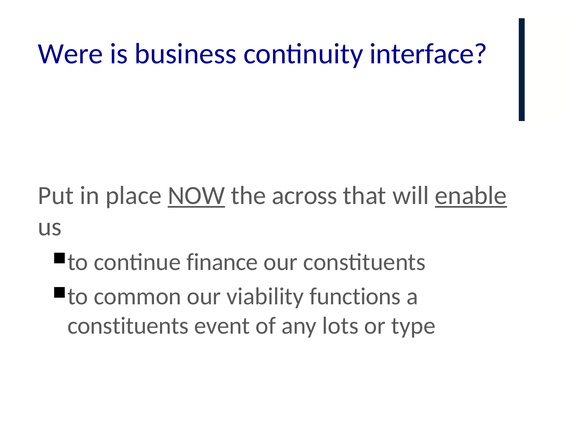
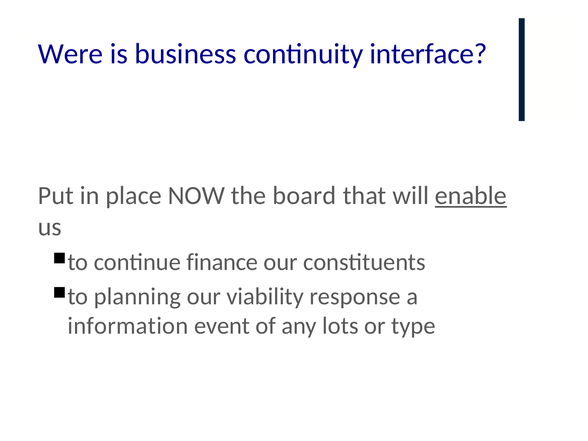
NOW underline: present -> none (196, 196)
across: across -> board (304, 196)
common: common -> planning (137, 296)
functions: functions -> response (355, 296)
constituents: constituents -> information (128, 326)
